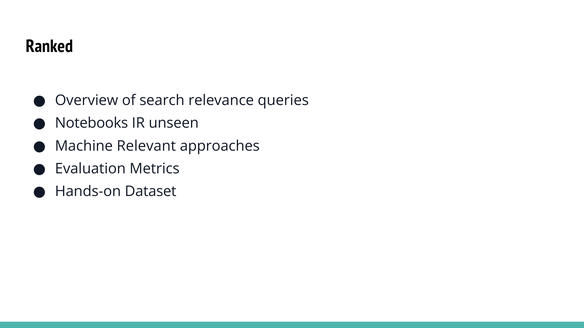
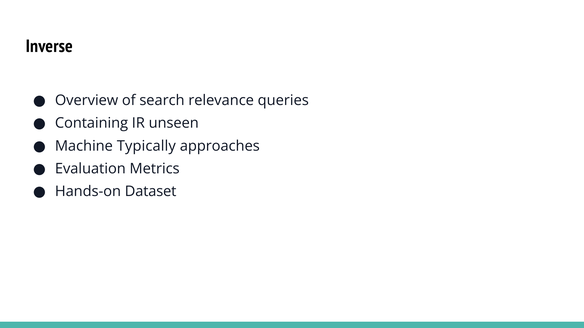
Ranked: Ranked -> Inverse (49, 46)
Notebooks: Notebooks -> Containing (91, 123)
Relevant: Relevant -> Typically (146, 146)
